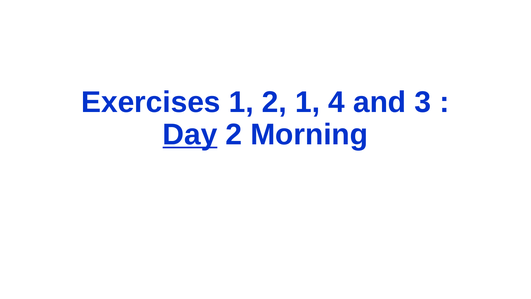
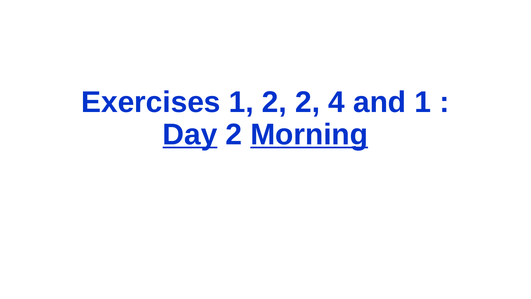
2 1: 1 -> 2 (308, 102)
and 3: 3 -> 1 (423, 102)
Morning underline: none -> present (309, 135)
